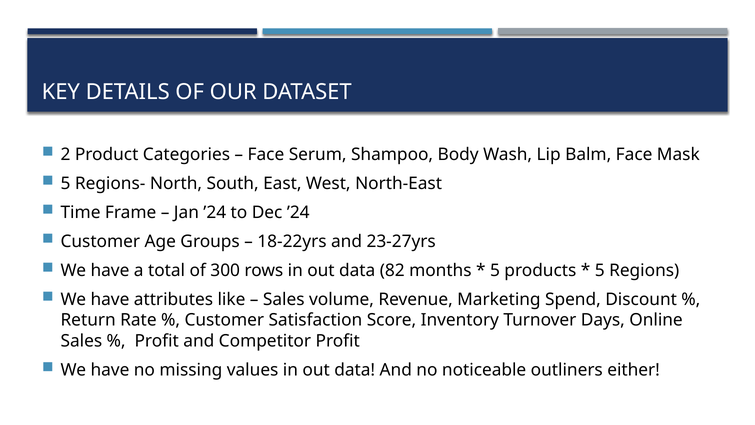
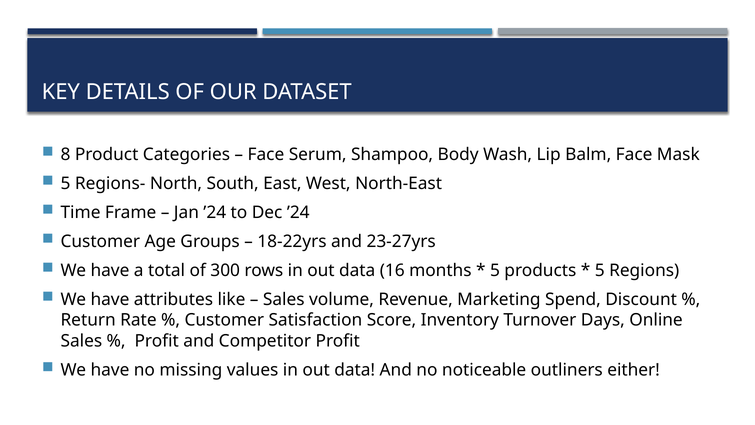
2: 2 -> 8 (66, 155)
82: 82 -> 16 (392, 270)
